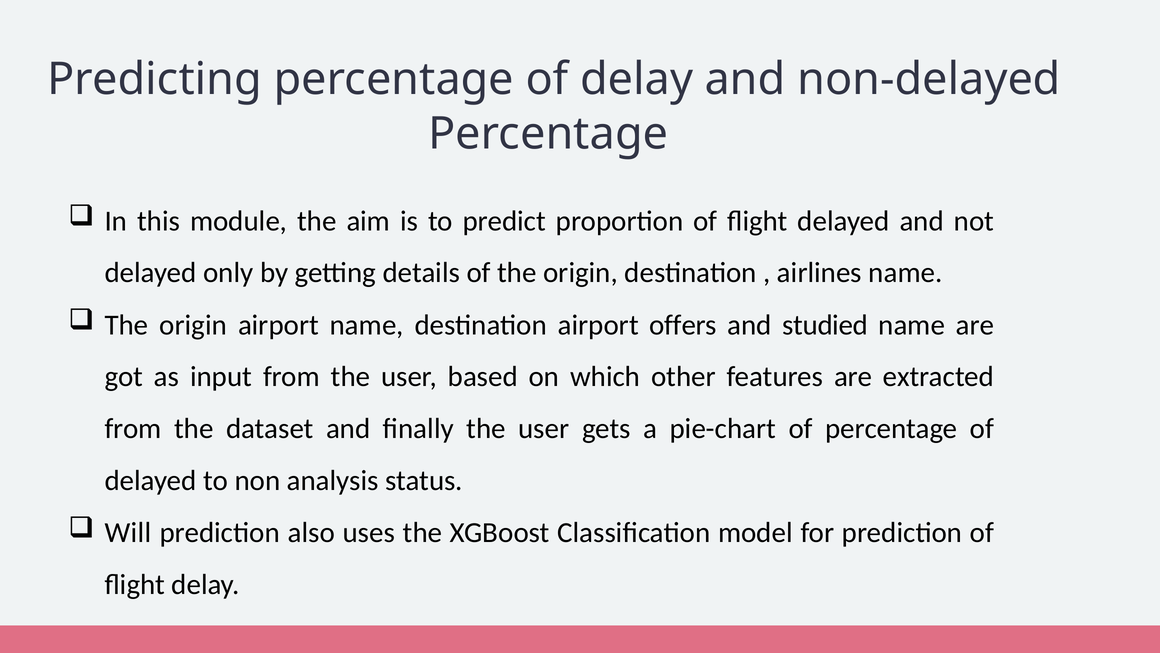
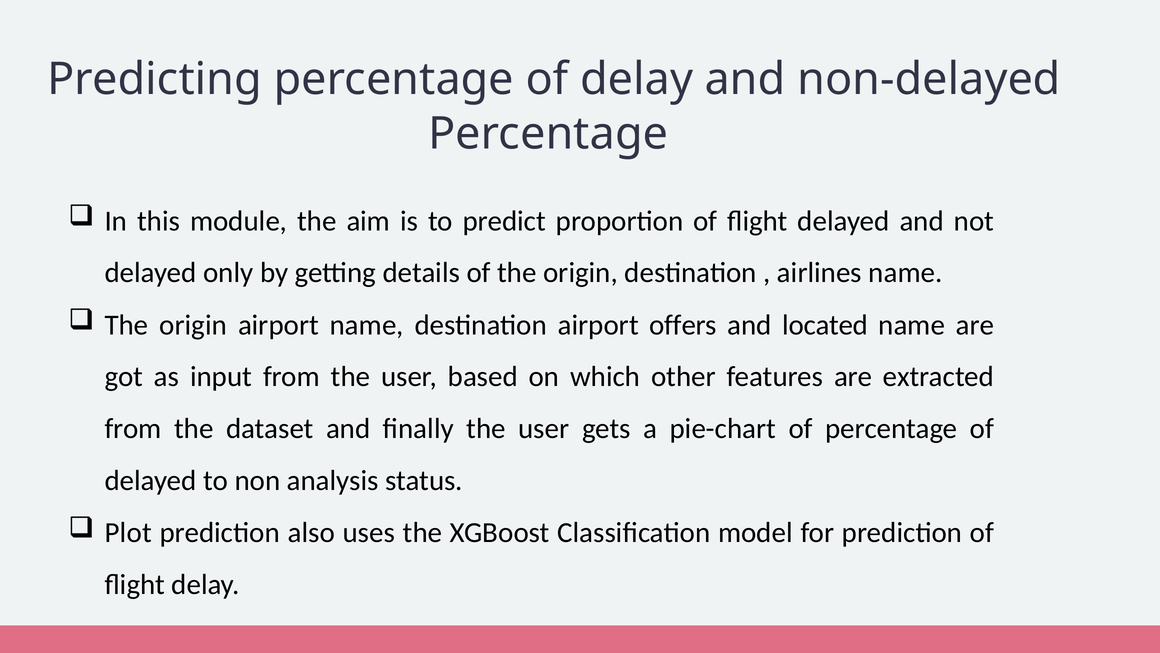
studied: studied -> located (825, 325)
Will: Will -> Plot (128, 532)
